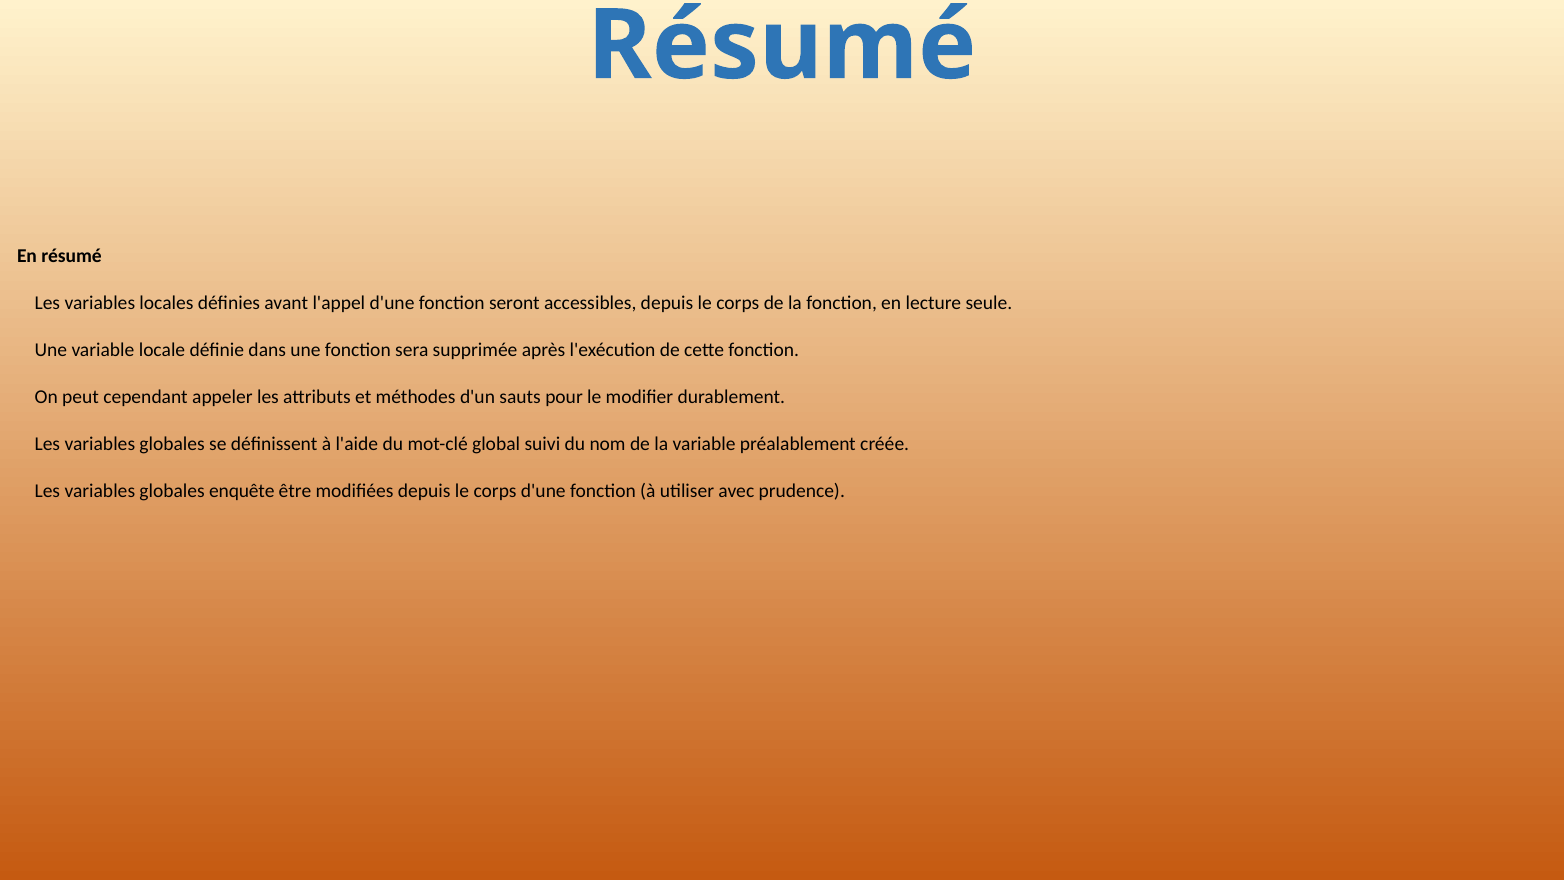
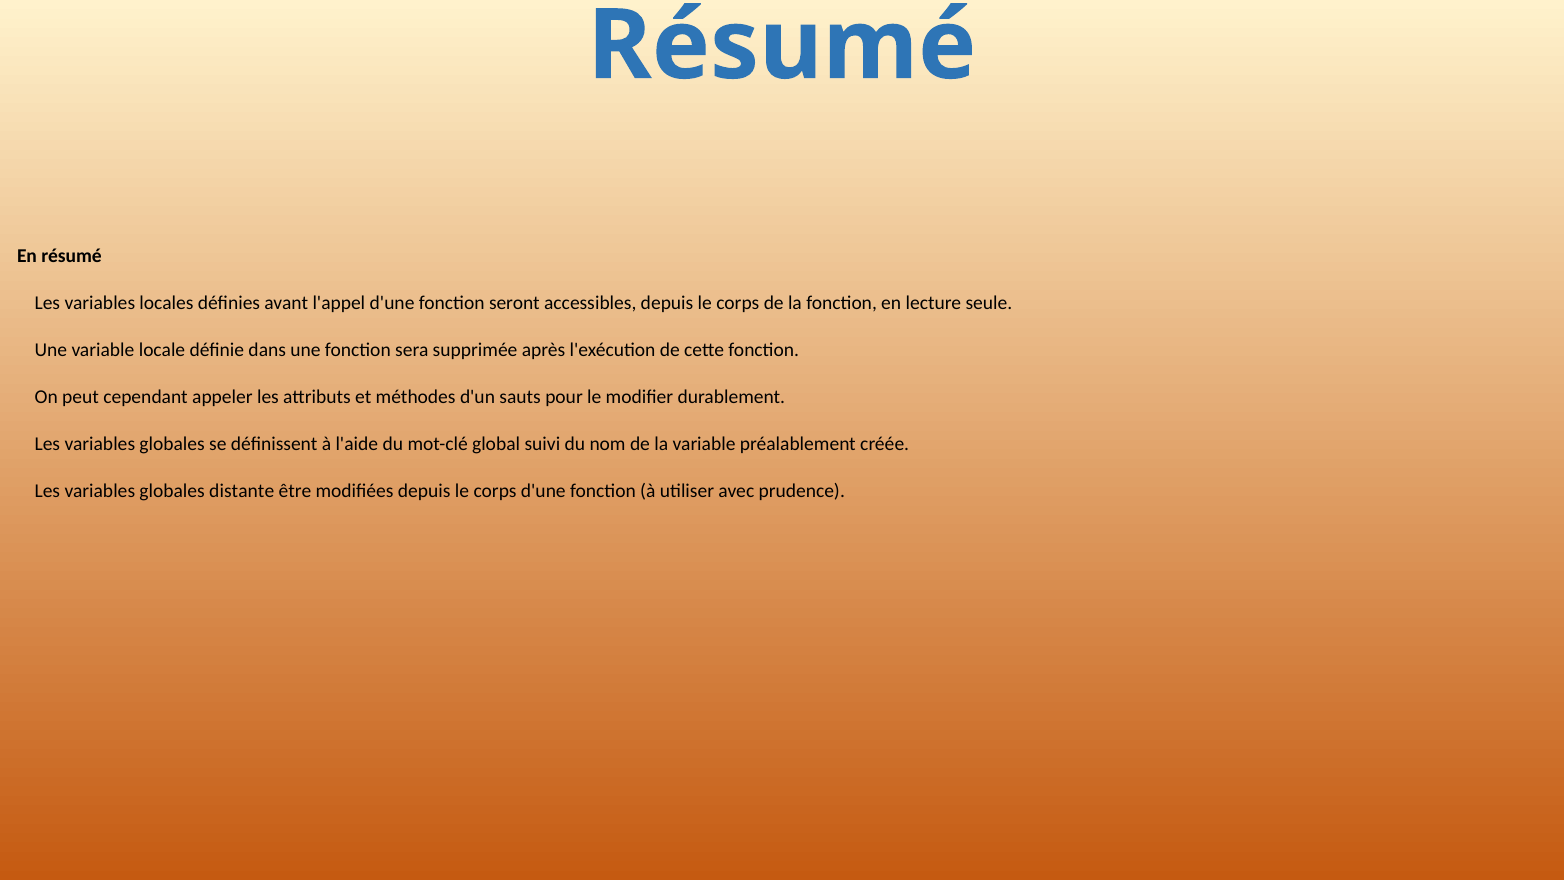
enquête: enquête -> distante (242, 490)
